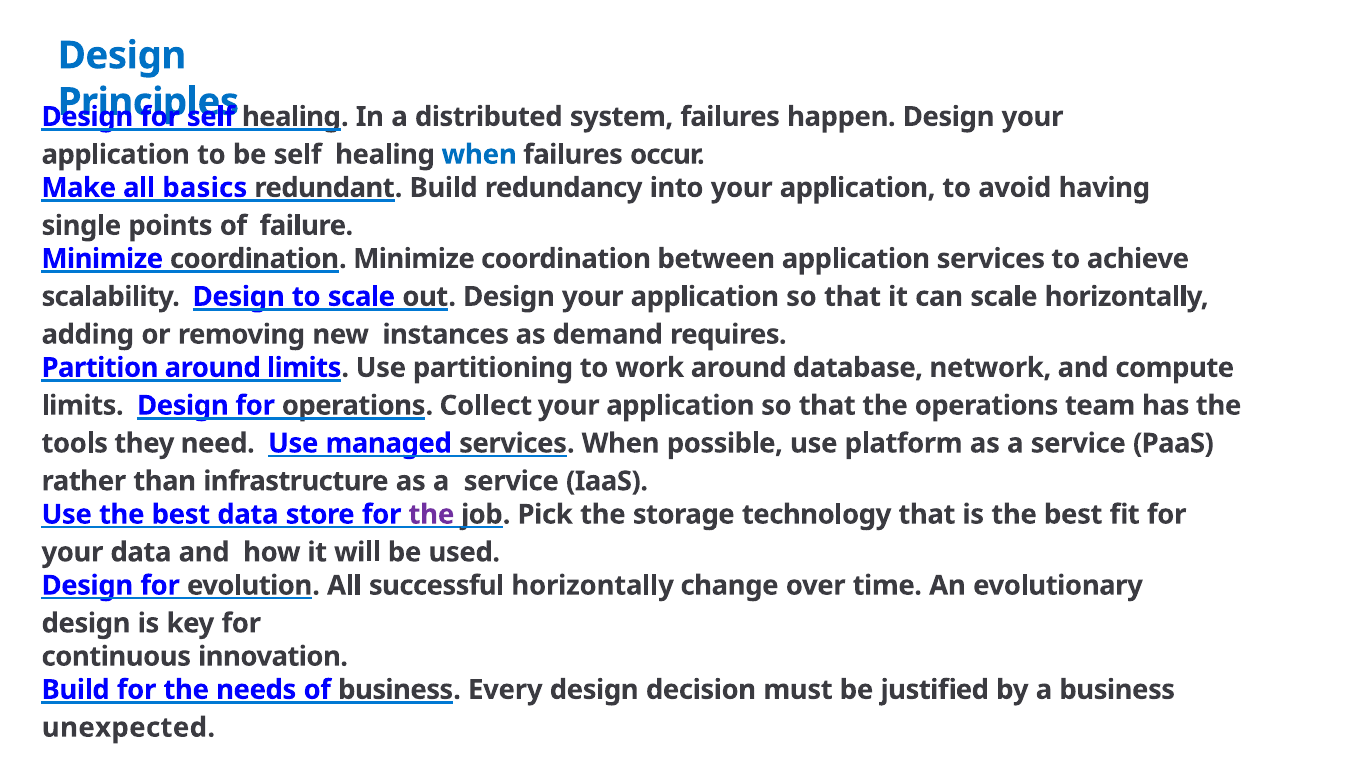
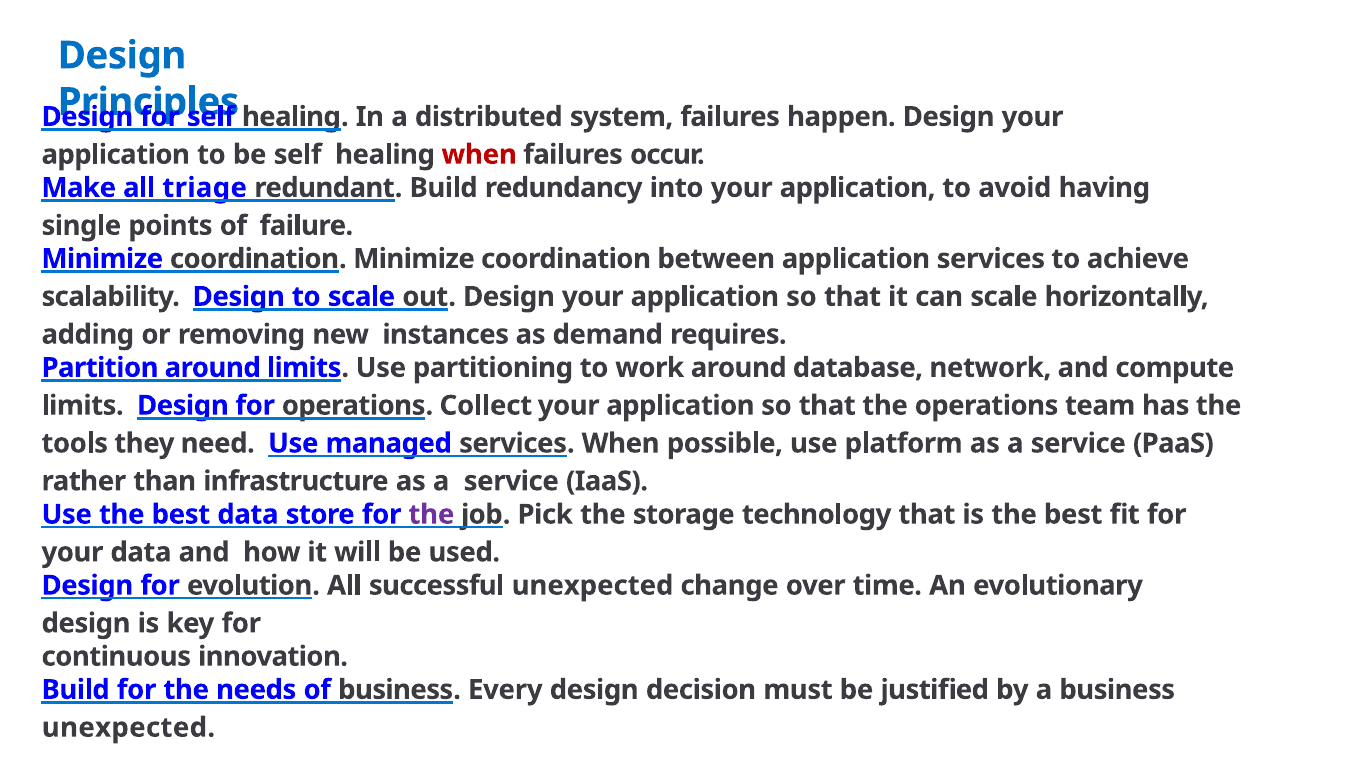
when colour: blue -> red (479, 155)
basics: basics -> triage (205, 188)
successful horizontally: horizontally -> unexpected (593, 586)
